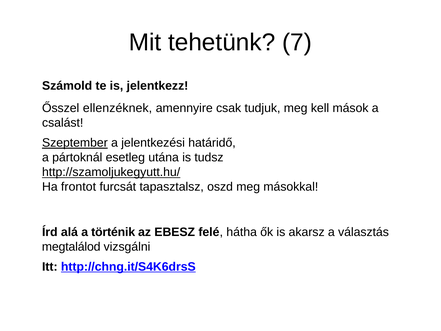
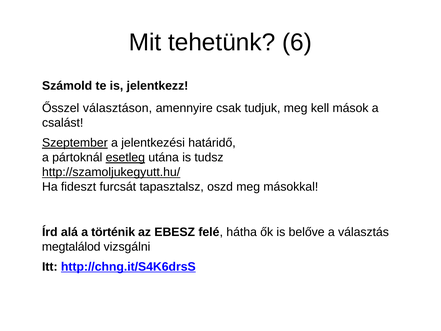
7: 7 -> 6 (297, 42)
ellenzéknek: ellenzéknek -> választáson (117, 108)
esetleg underline: none -> present (125, 157)
frontot: frontot -> fideszt (79, 187)
akarsz: akarsz -> belőve (307, 232)
